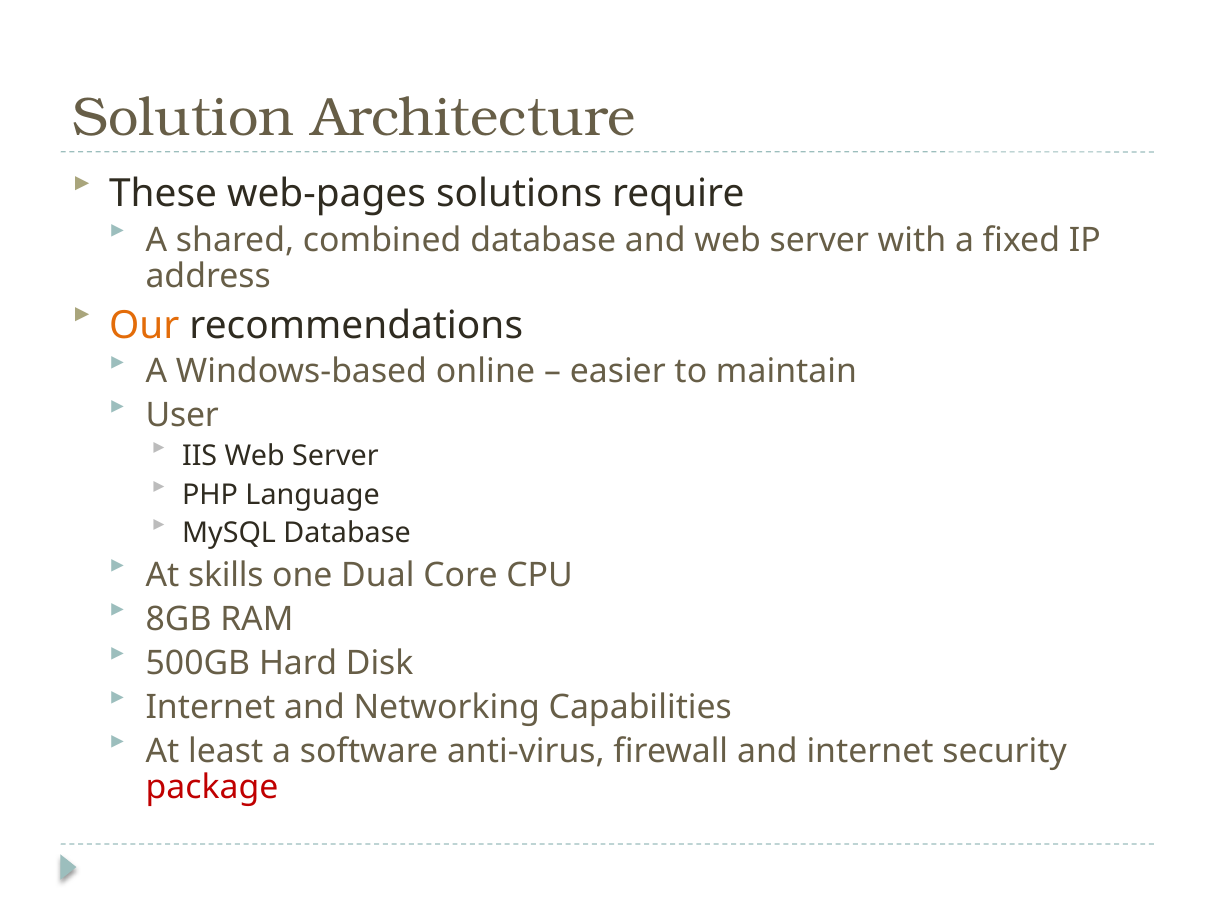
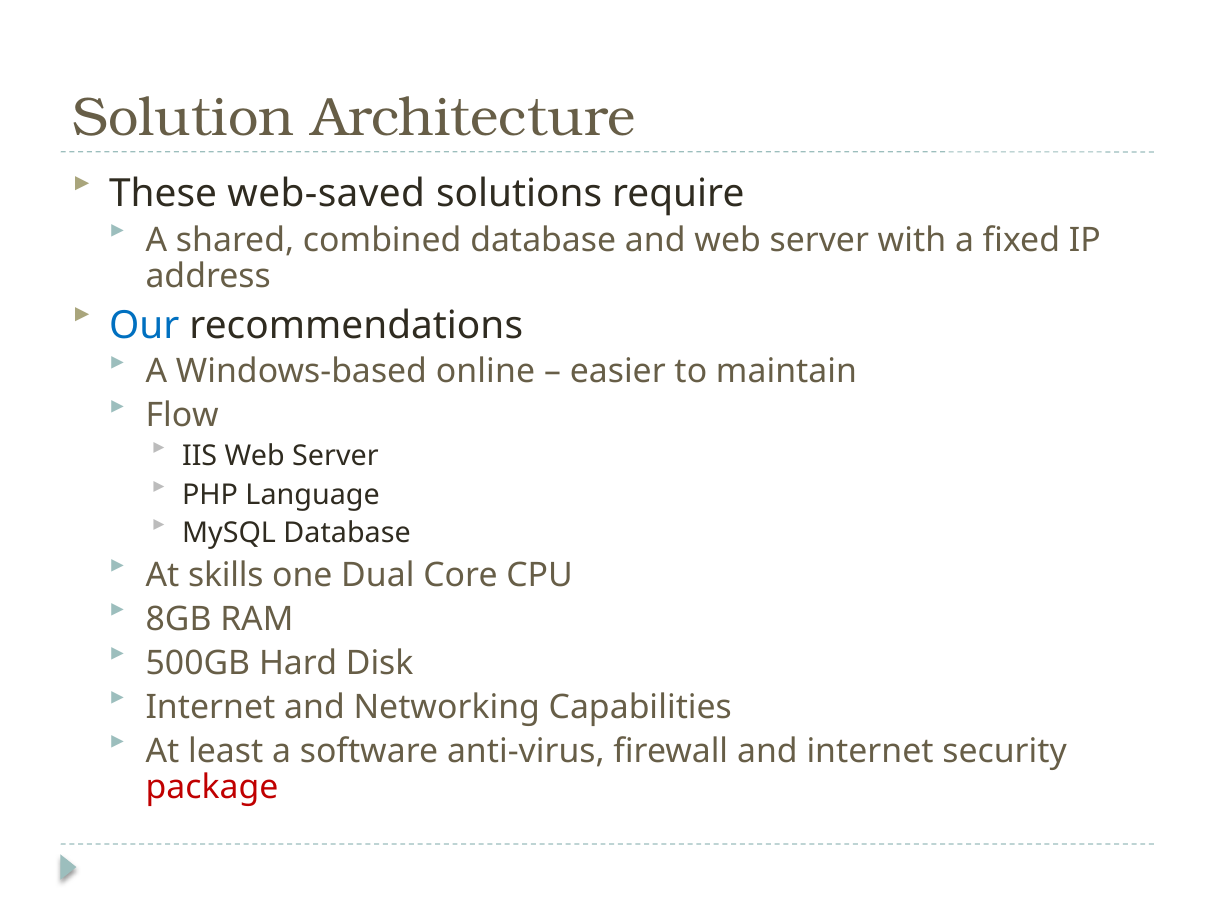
web-pages: web-pages -> web-saved (326, 194)
Our colour: orange -> blue (144, 325)
User: User -> Flow (182, 416)
